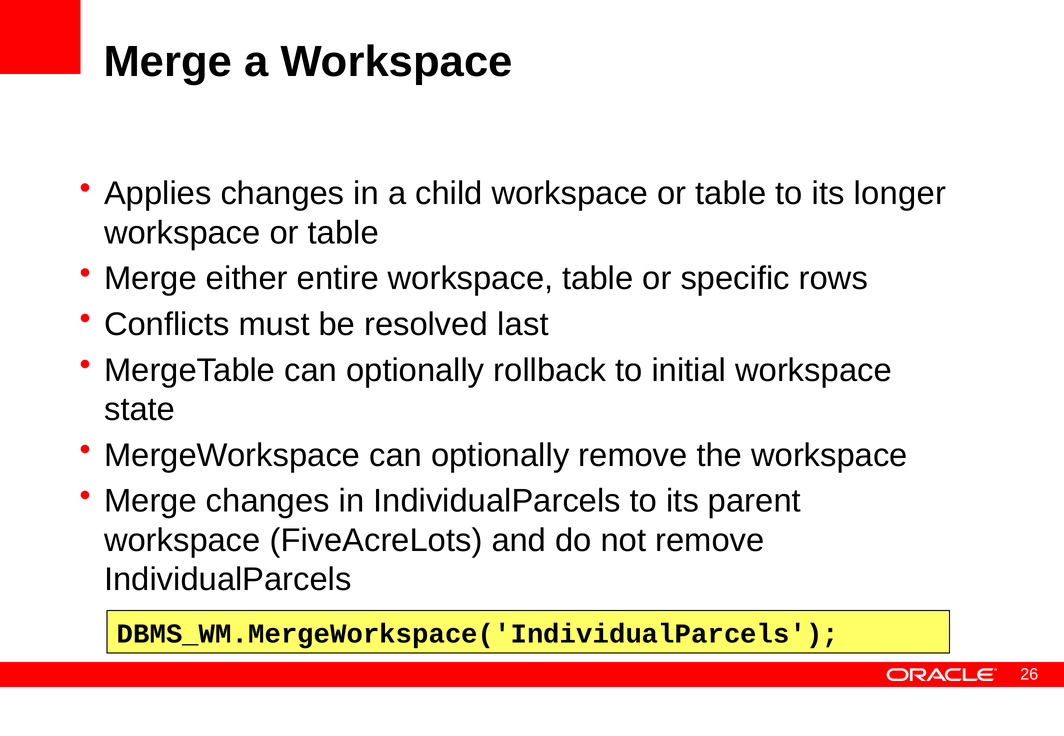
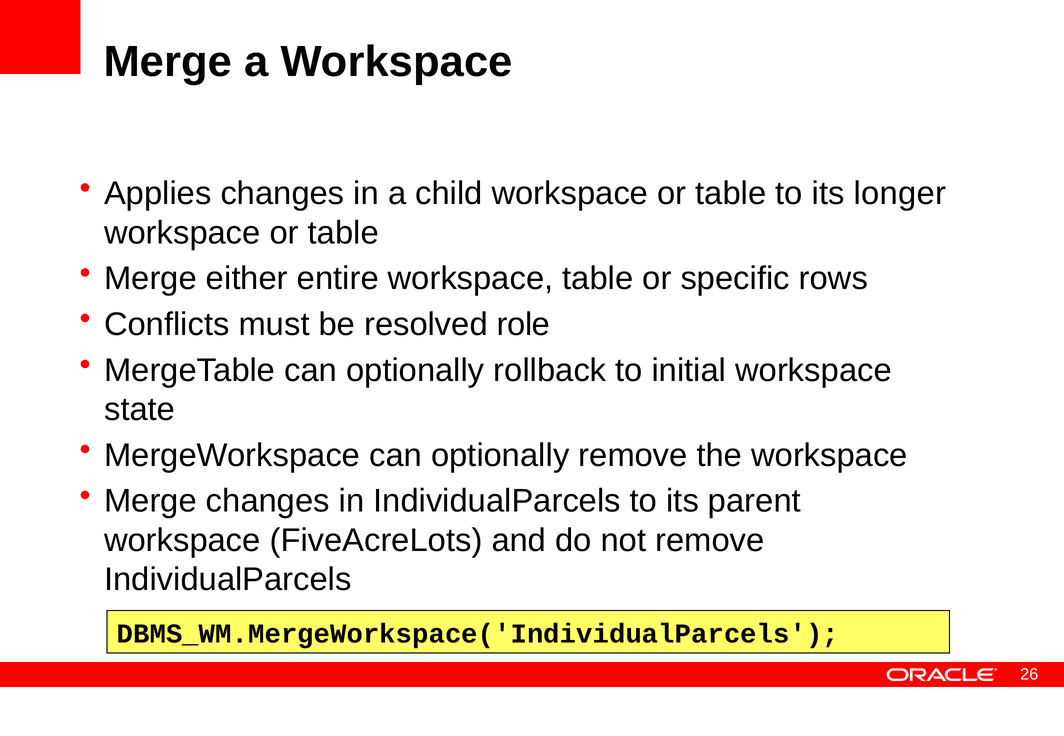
last: last -> role (523, 325)
